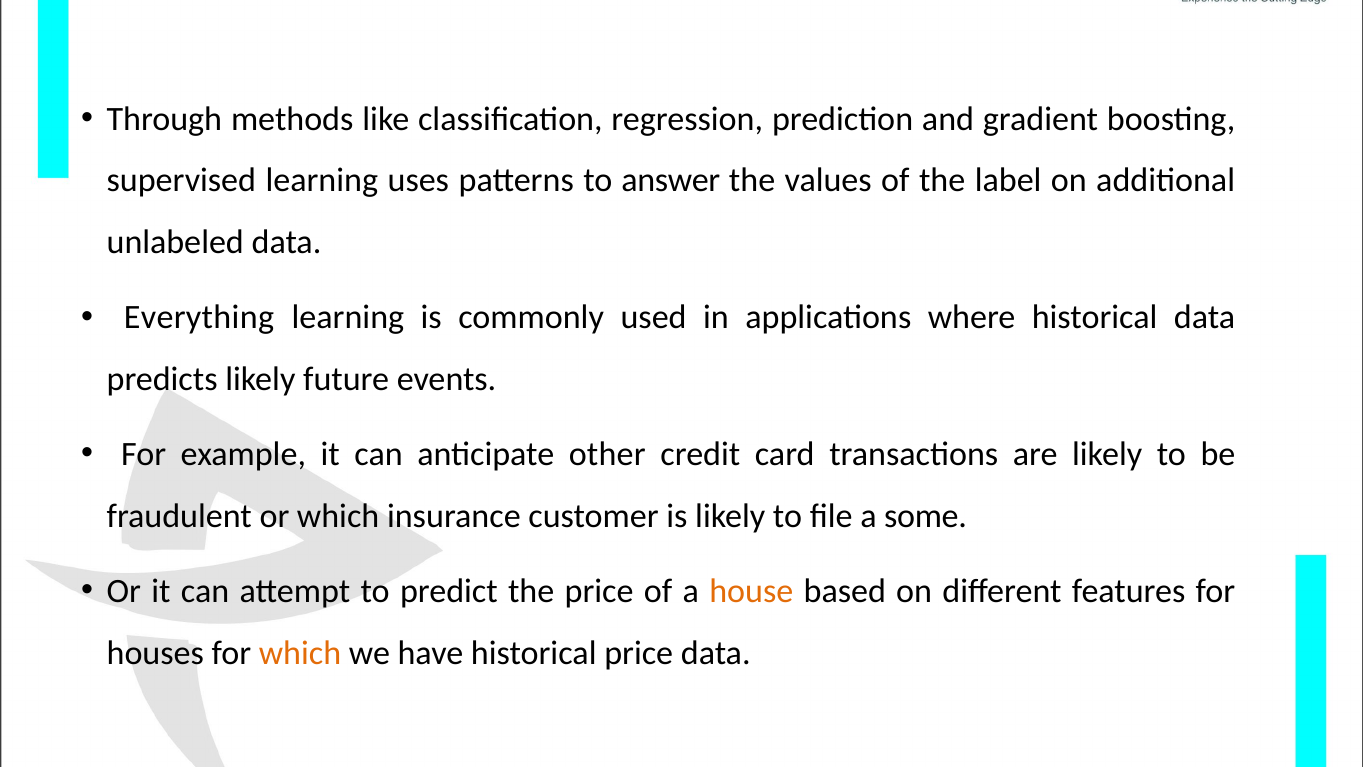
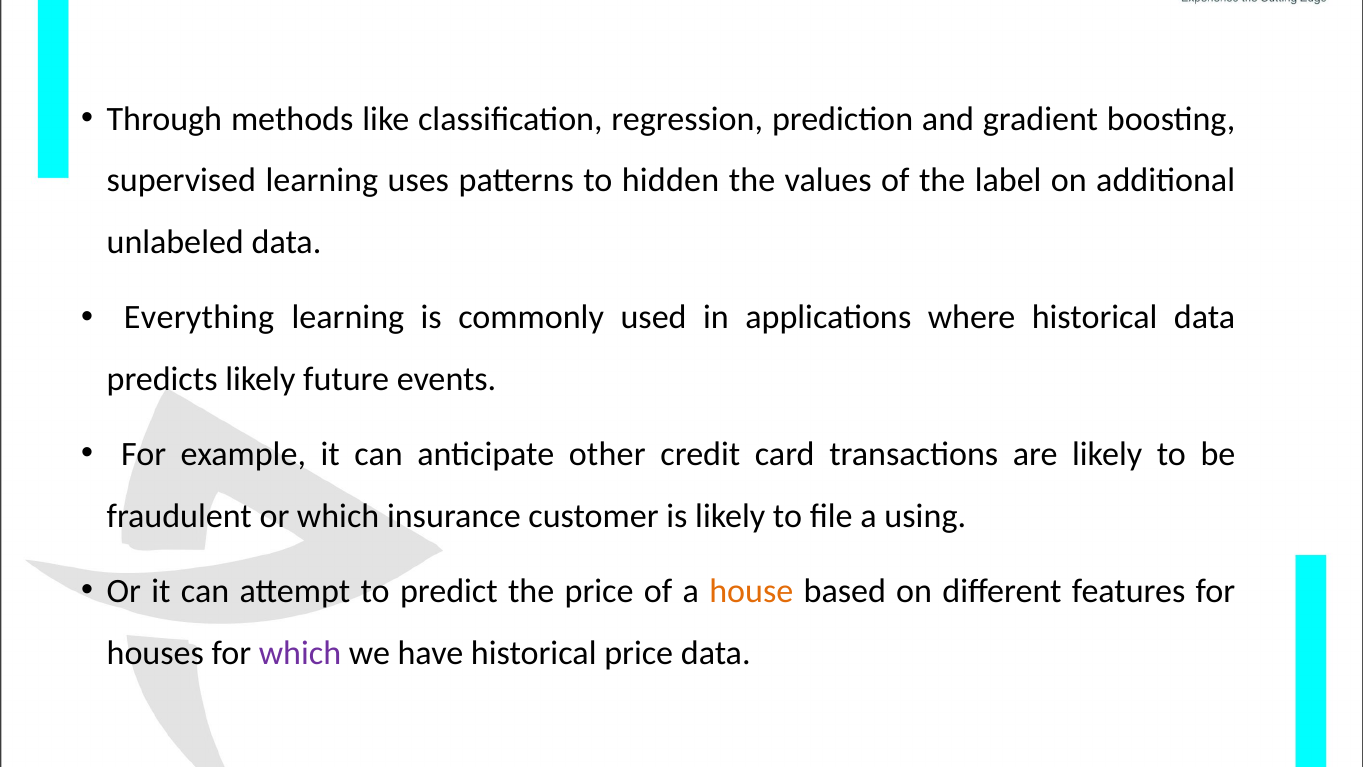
answer: answer -> hidden (671, 181)
some: some -> using (925, 516)
which colour: orange -> purple (300, 653)
